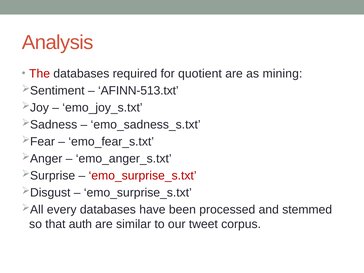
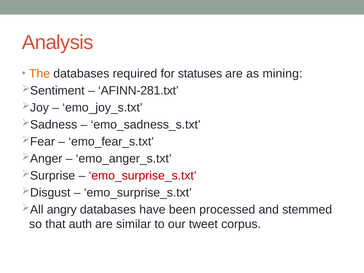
The colour: red -> orange (40, 74)
quotient: quotient -> statuses (200, 74)
AFINN-513.txt: AFINN-513.txt -> AFINN-281.txt (138, 91)
every: every -> angry (62, 210)
